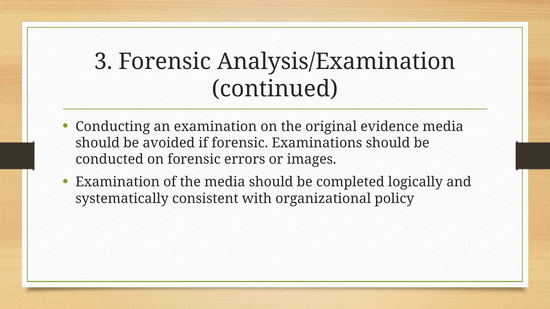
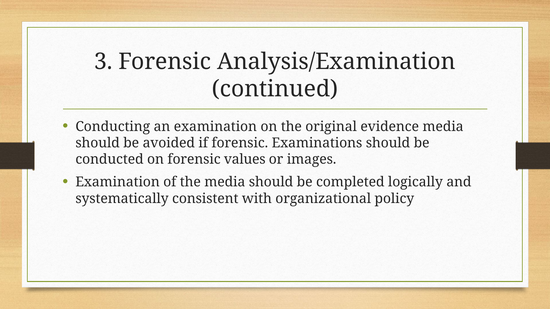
errors: errors -> values (245, 160)
